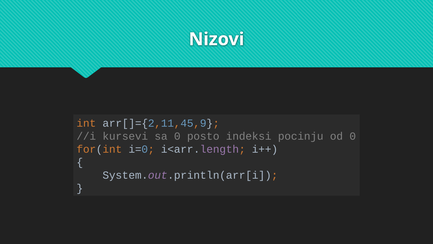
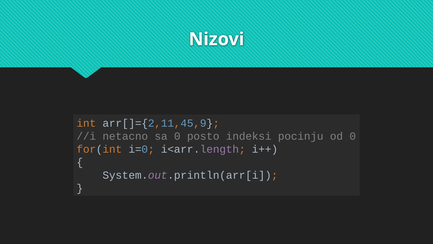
kursevi: kursevi -> netacno (125, 136)
